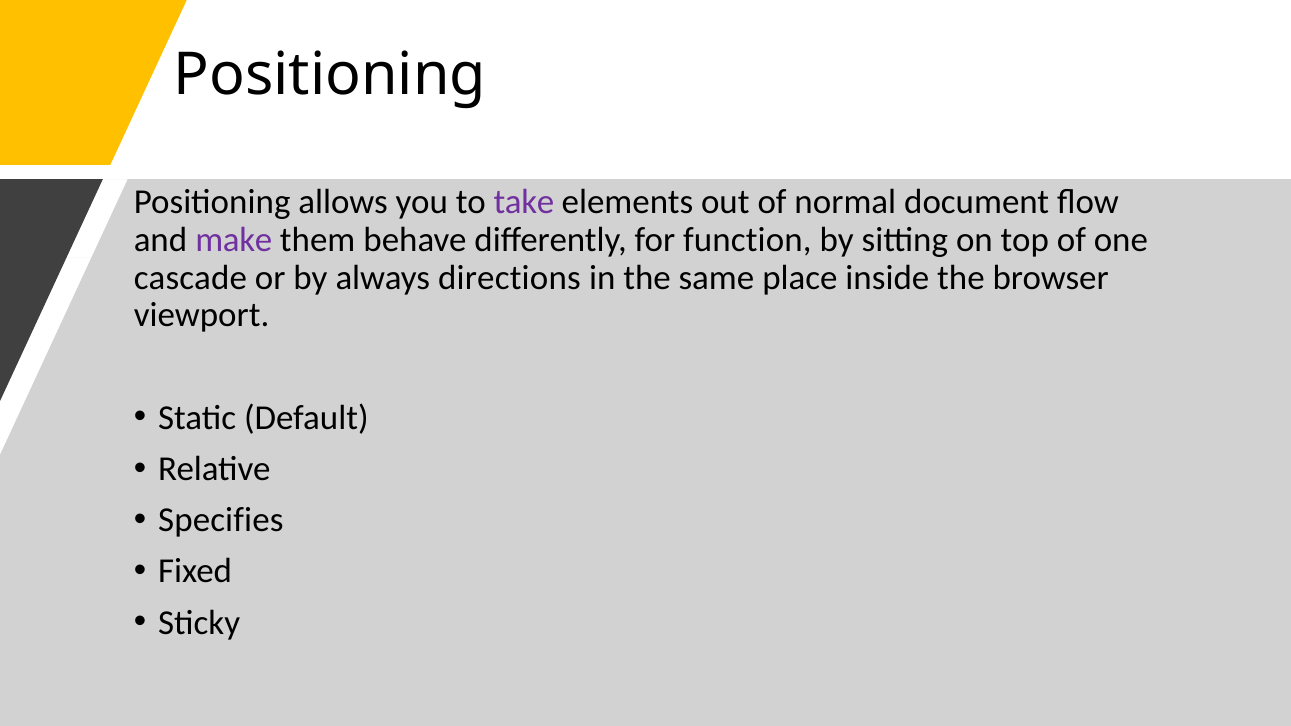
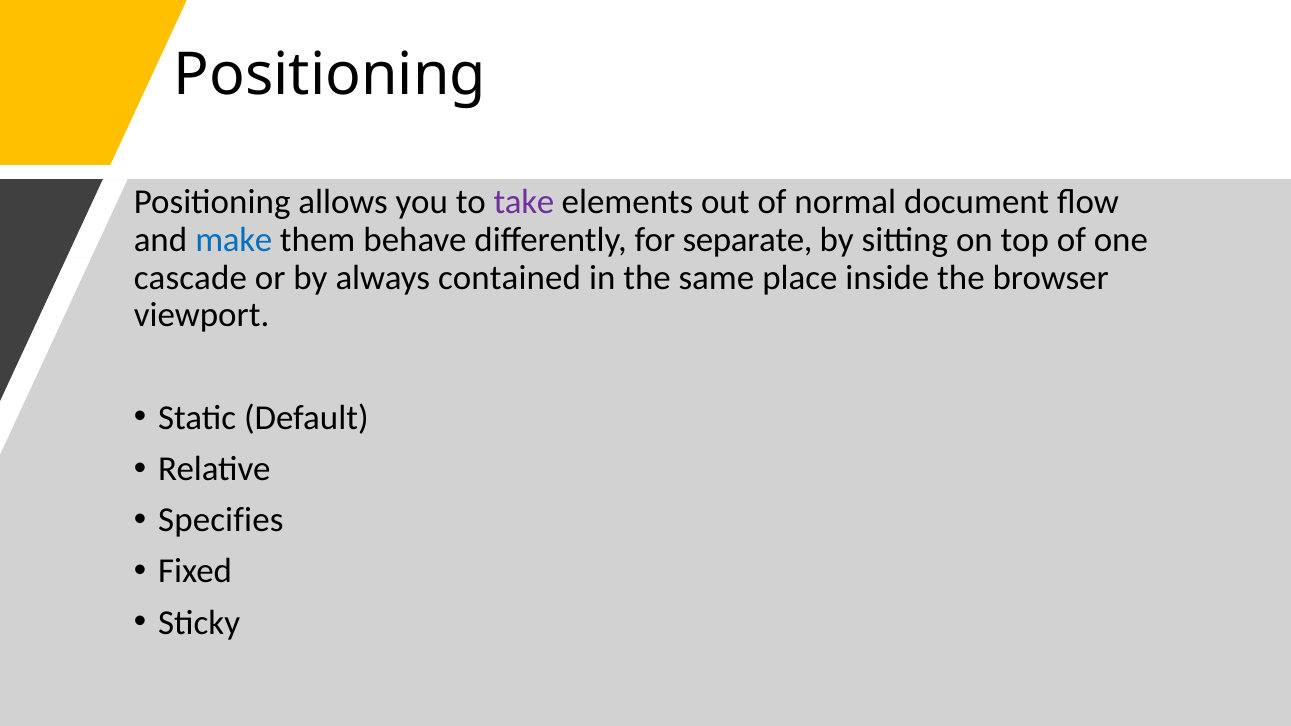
make colour: purple -> blue (234, 240)
function: function -> separate (748, 240)
directions: directions -> contained (510, 278)
